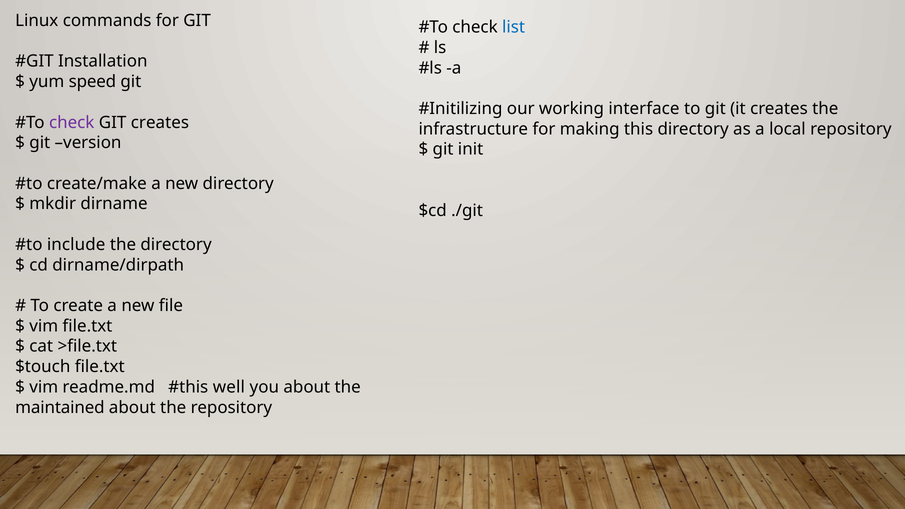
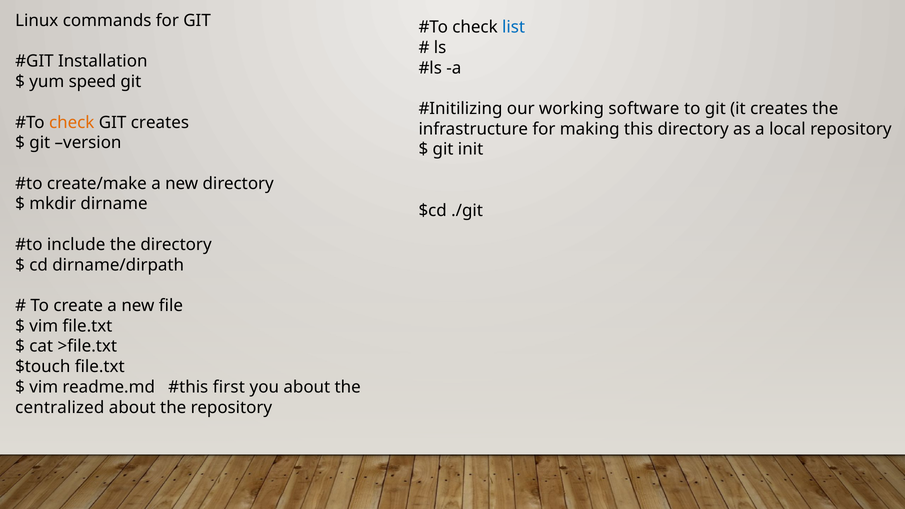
interface: interface -> software (644, 109)
check colour: purple -> orange (72, 122)
well: well -> first (229, 387)
maintained: maintained -> centralized (60, 407)
